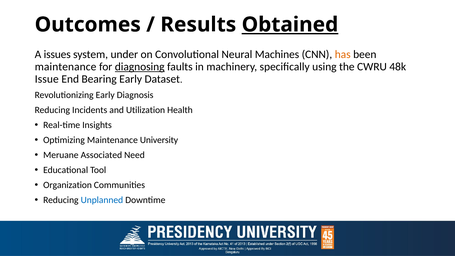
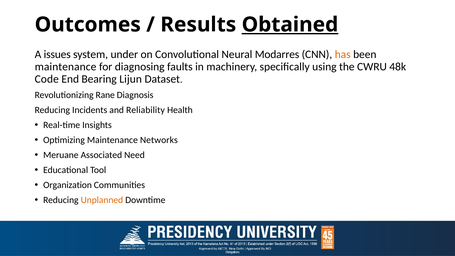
Machines: Machines -> Modarres (277, 55)
diagnosing underline: present -> none (140, 67)
Issue: Issue -> Code (47, 79)
Bearing Early: Early -> Lijun (131, 79)
Revolutionizing Early: Early -> Rane (105, 95)
Utilization: Utilization -> Reliability (145, 110)
University: University -> Networks (159, 140)
Unplanned colour: blue -> orange (102, 200)
